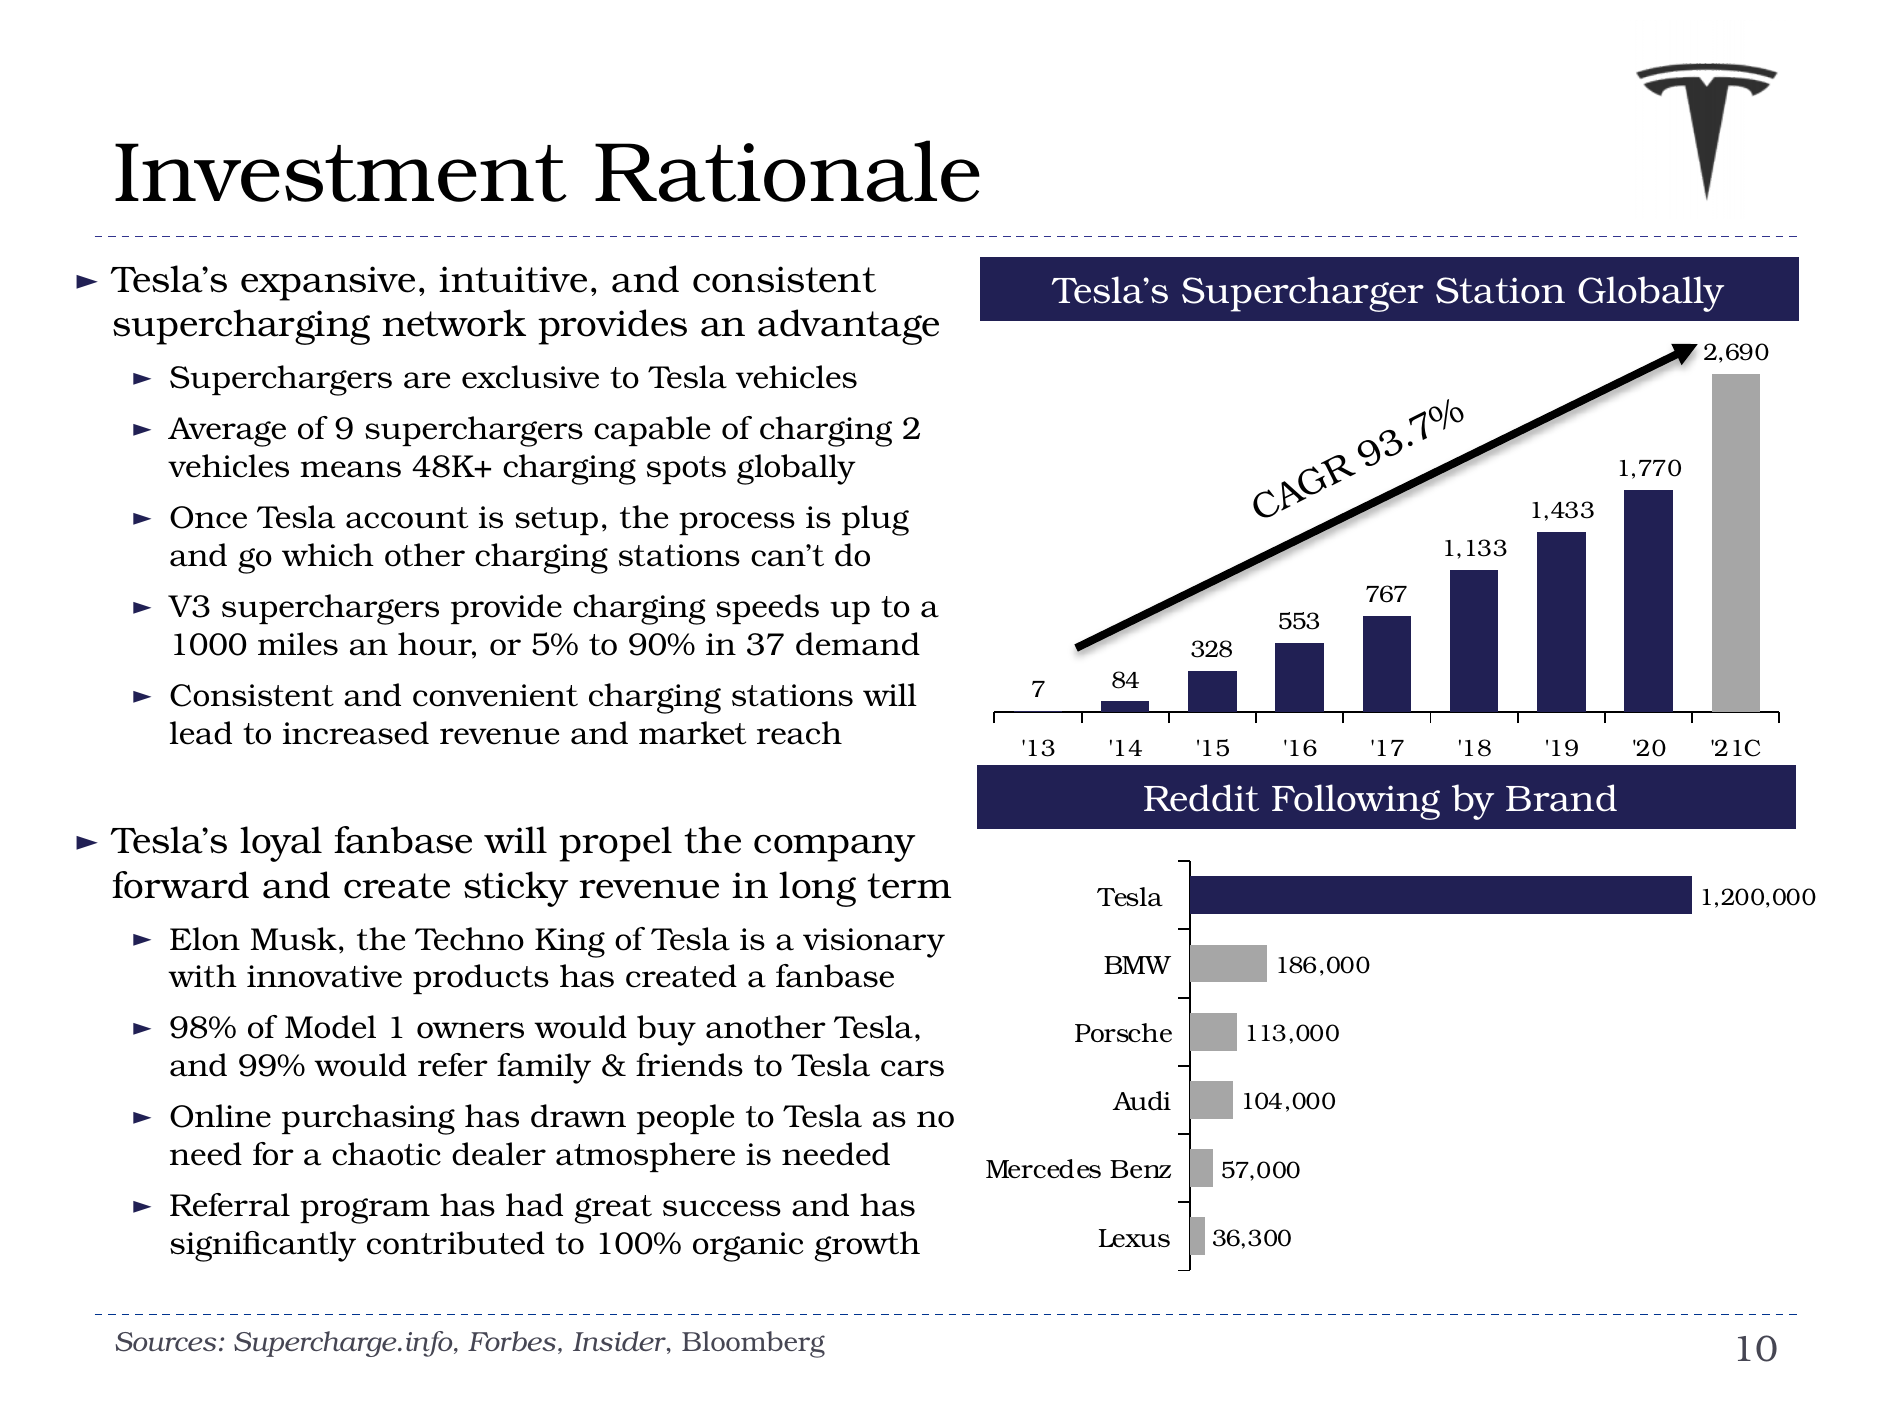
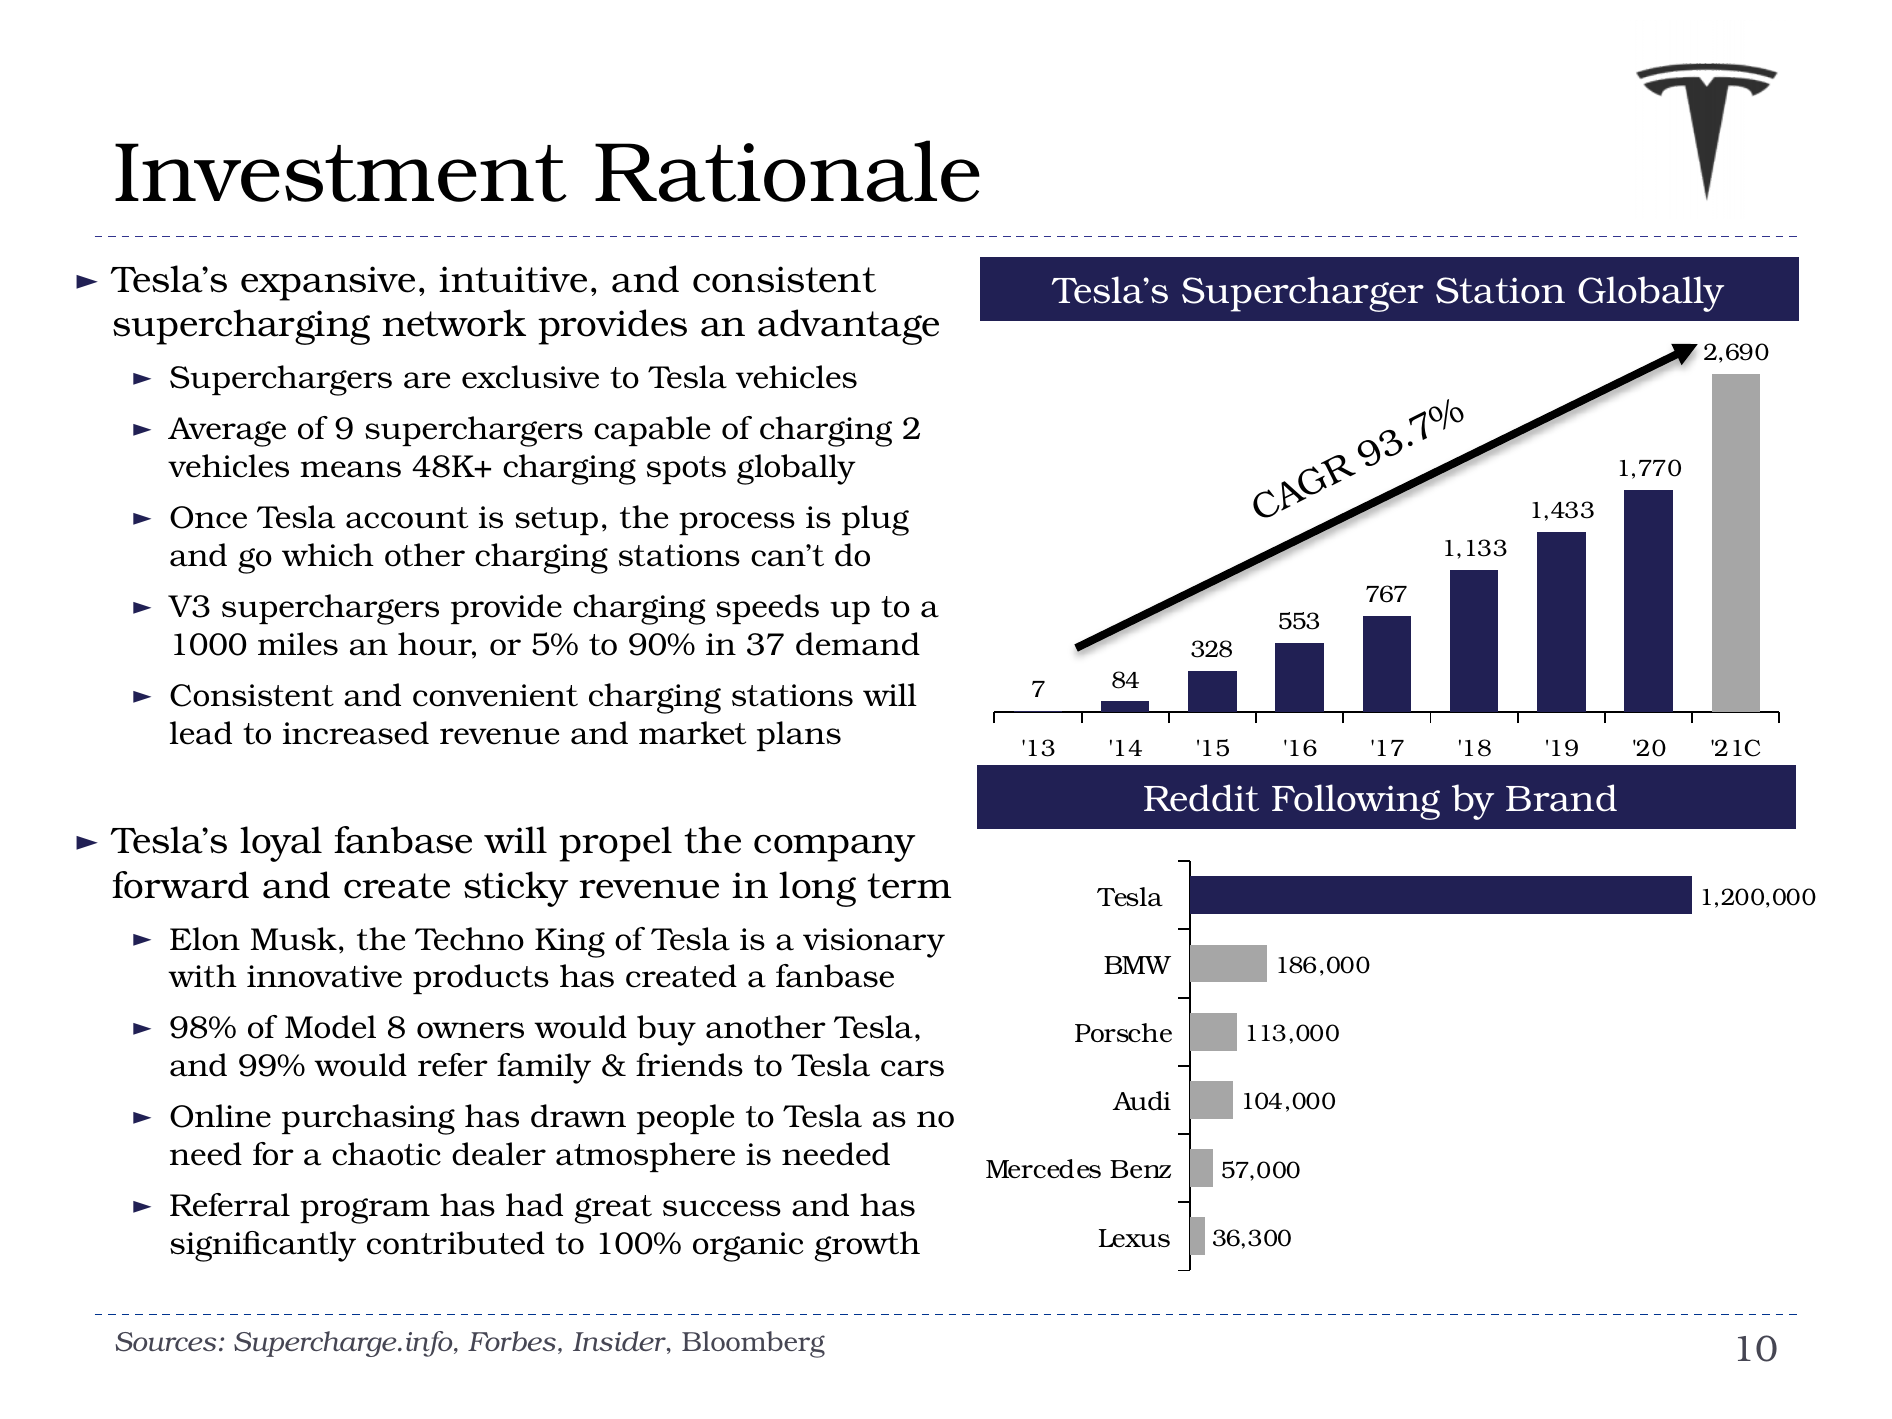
reach: reach -> plans (799, 734)
1: 1 -> 8 (396, 1028)
